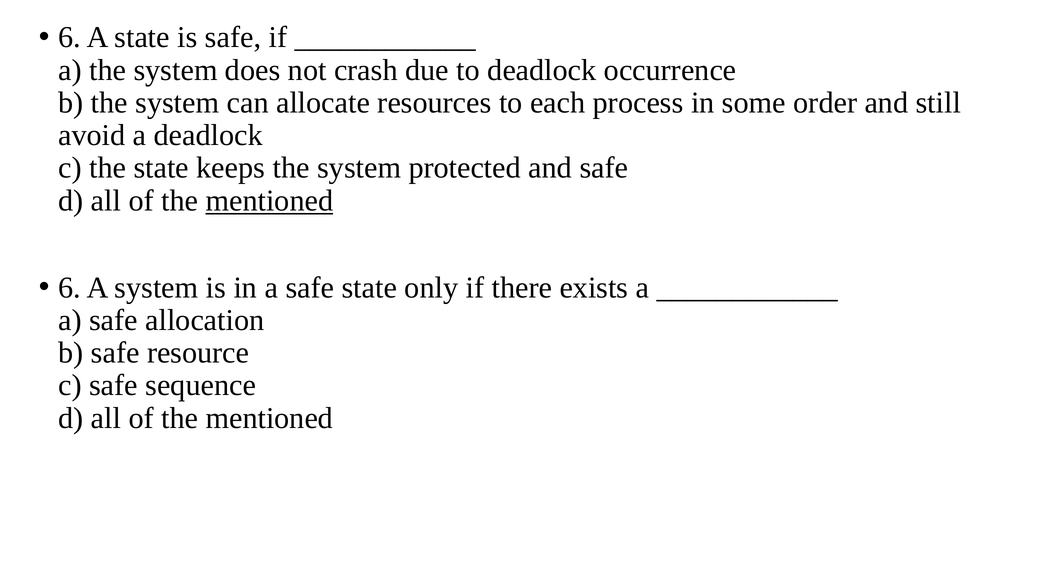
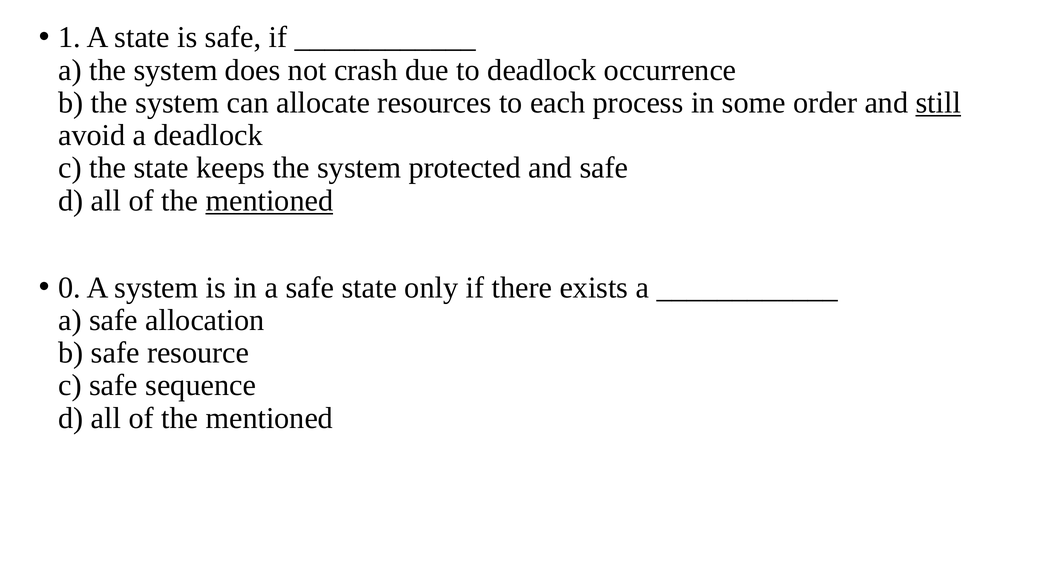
6: 6 -> 1 (70, 37)
still underline: none -> present (938, 103)
6: 6 -> 0 (70, 287)
